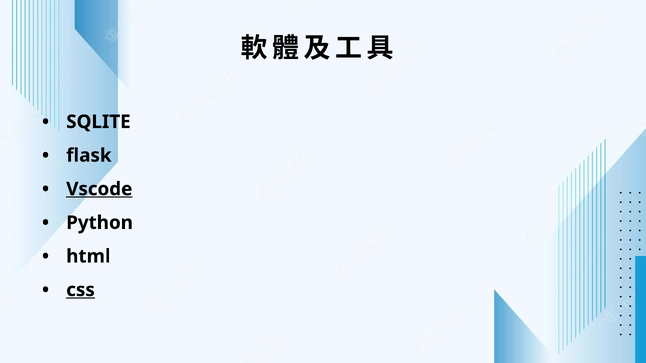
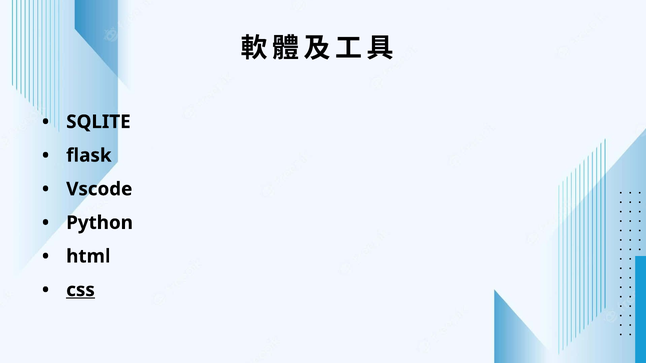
Vscode underline: present -> none (99, 189)
